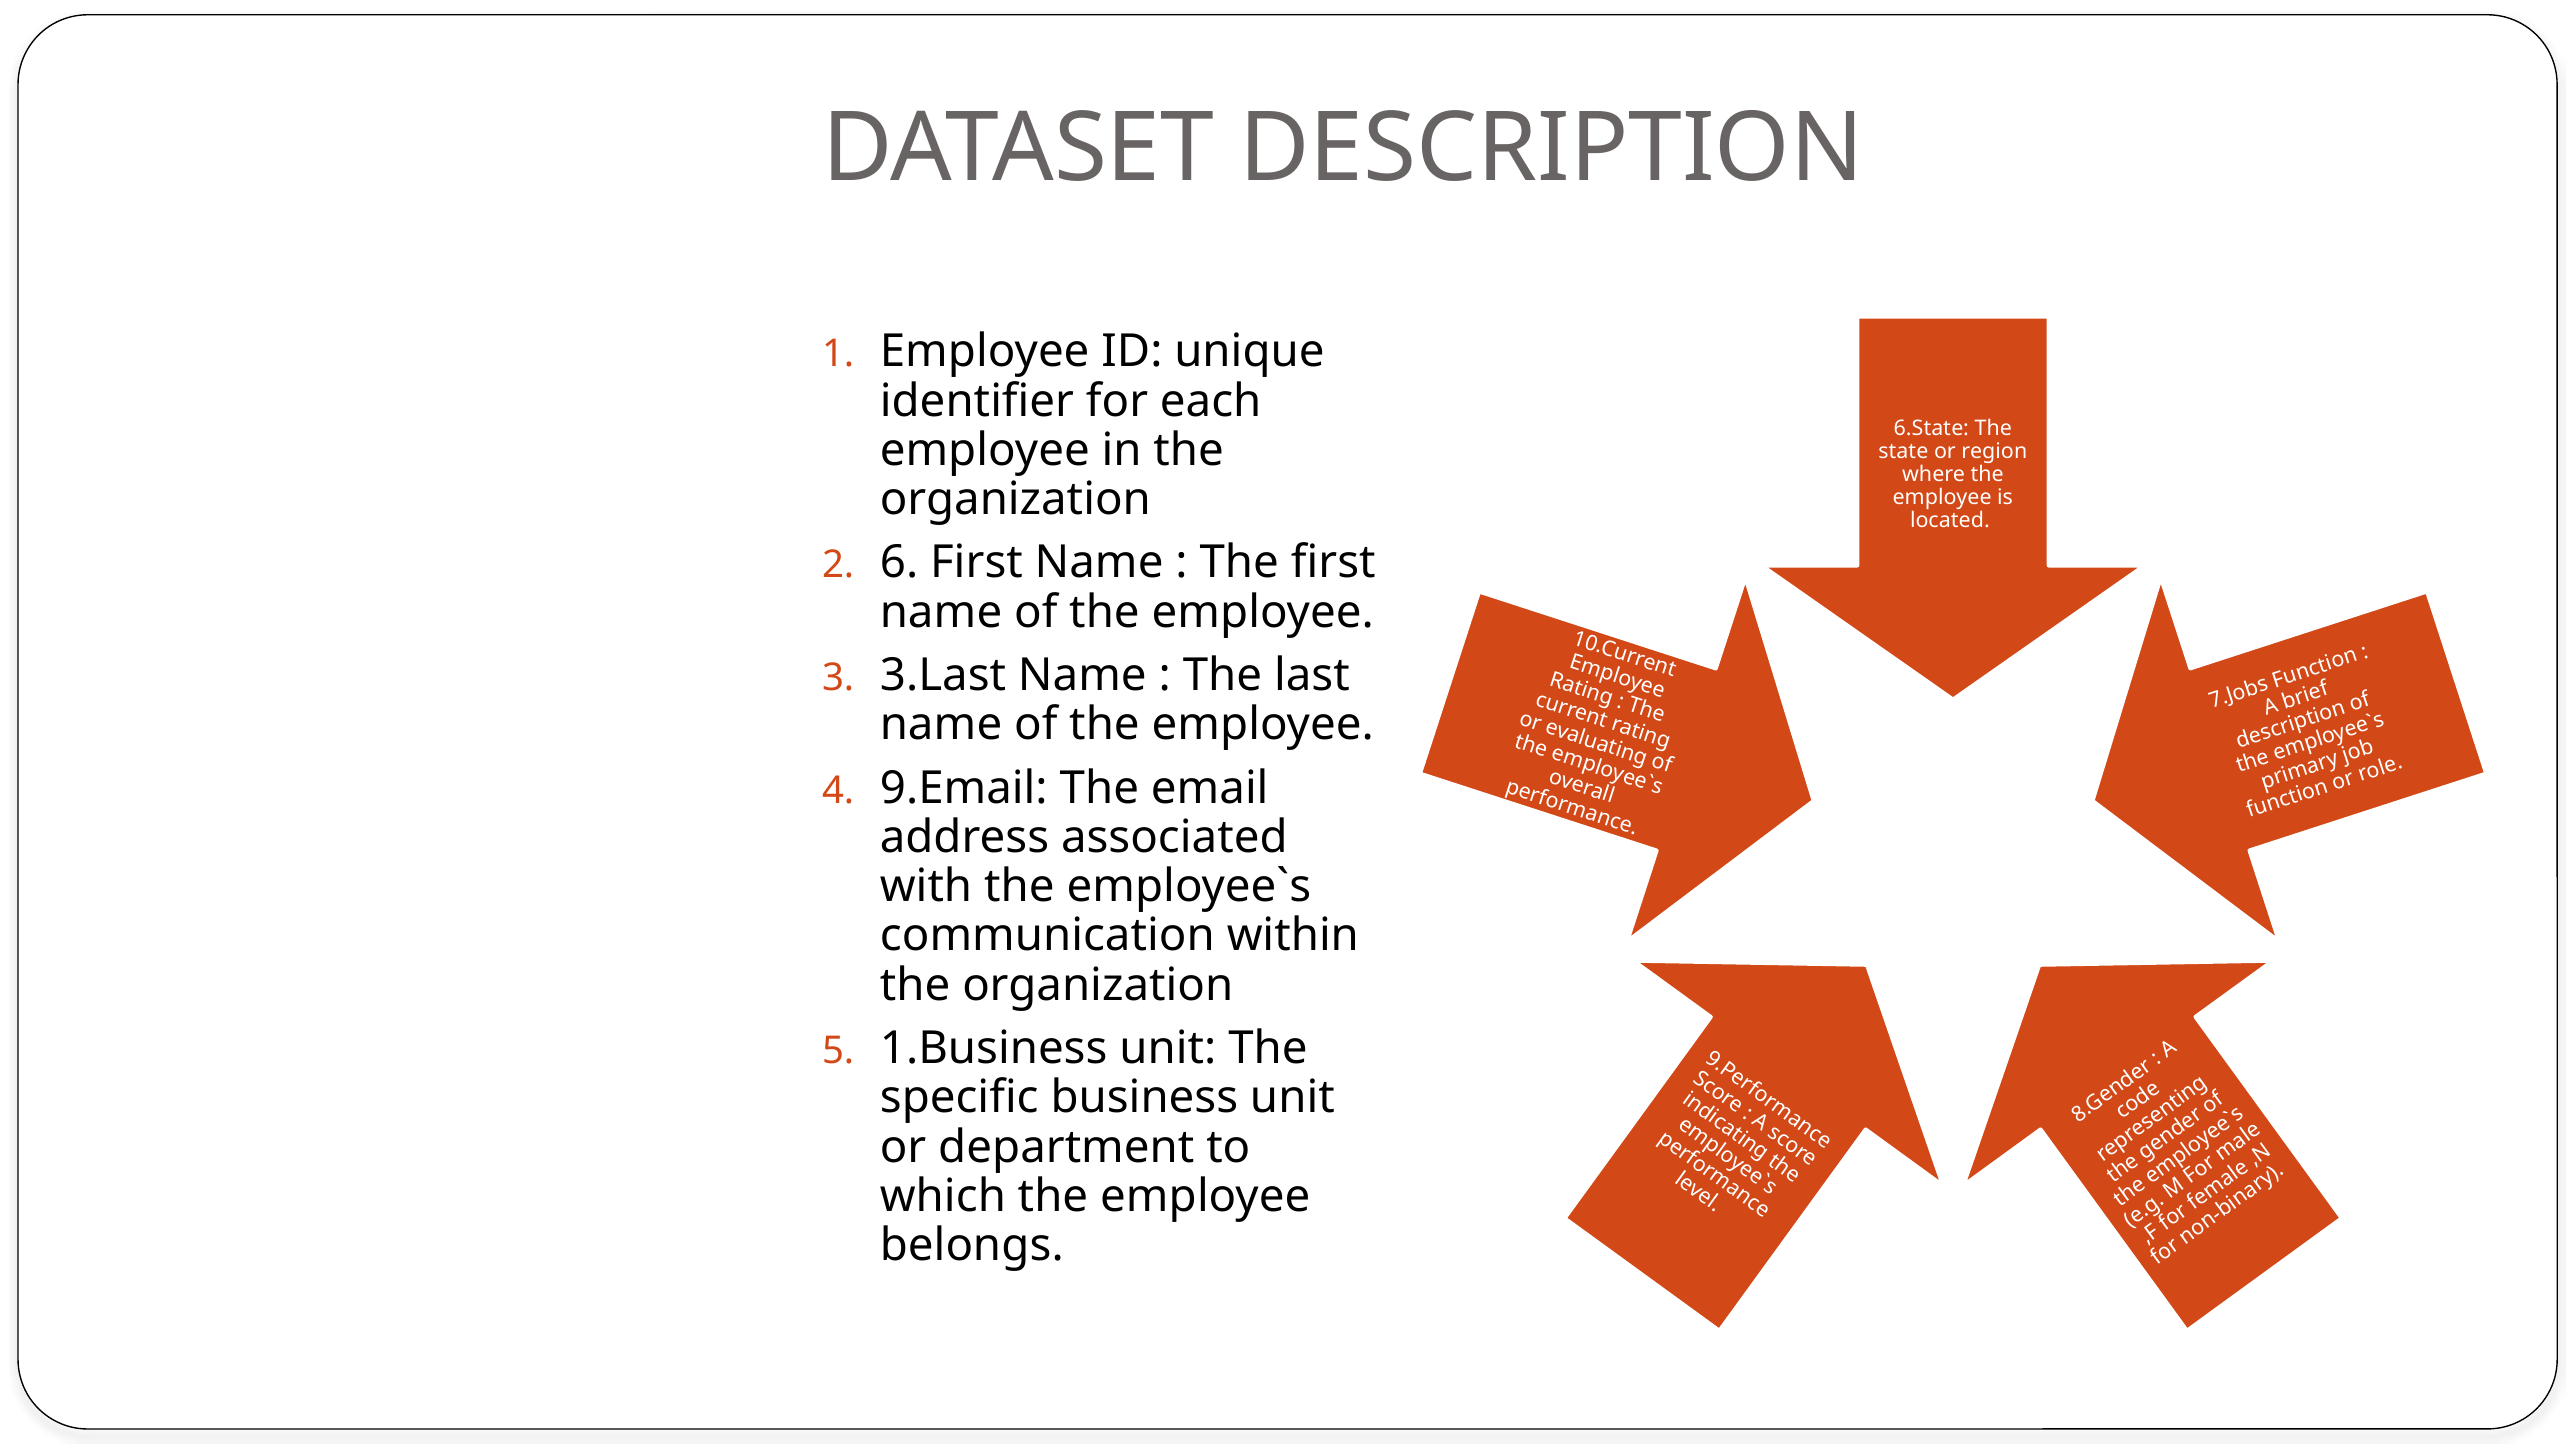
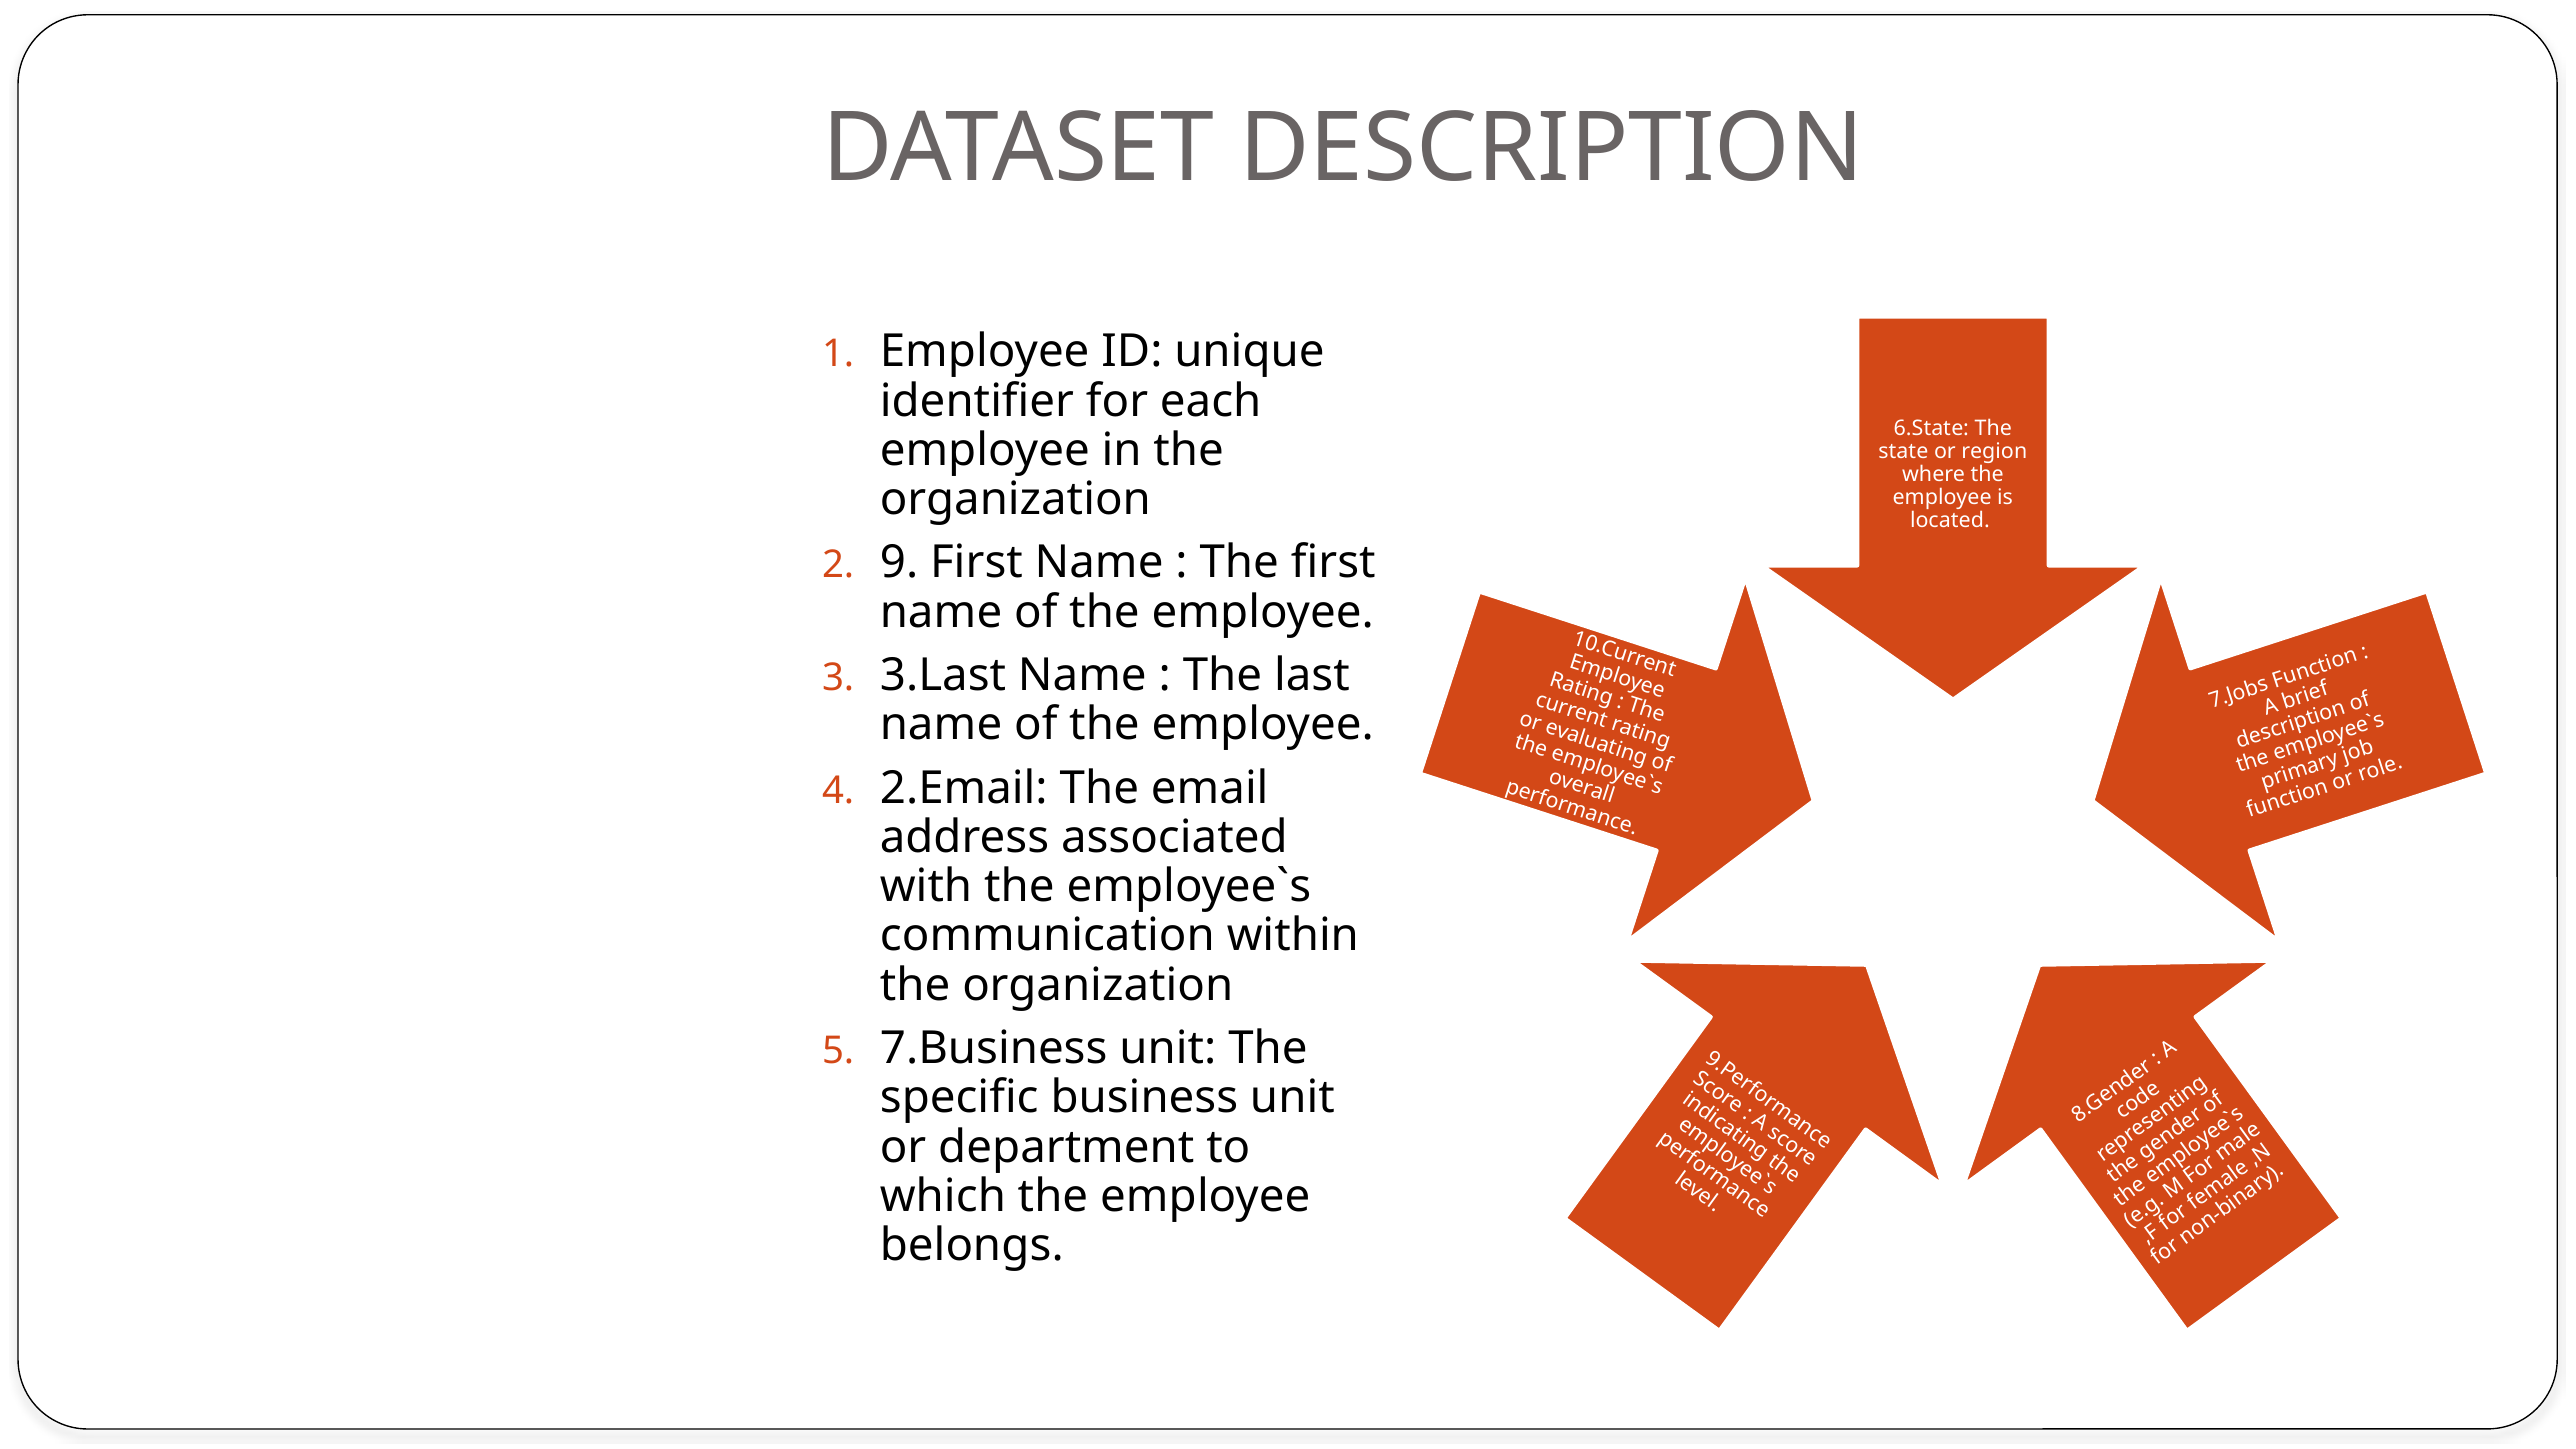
2 6: 6 -> 9 (899, 563)
9.Email: 9.Email -> 2.Email (964, 788)
1.Business: 1.Business -> 7.Business (994, 1048)
